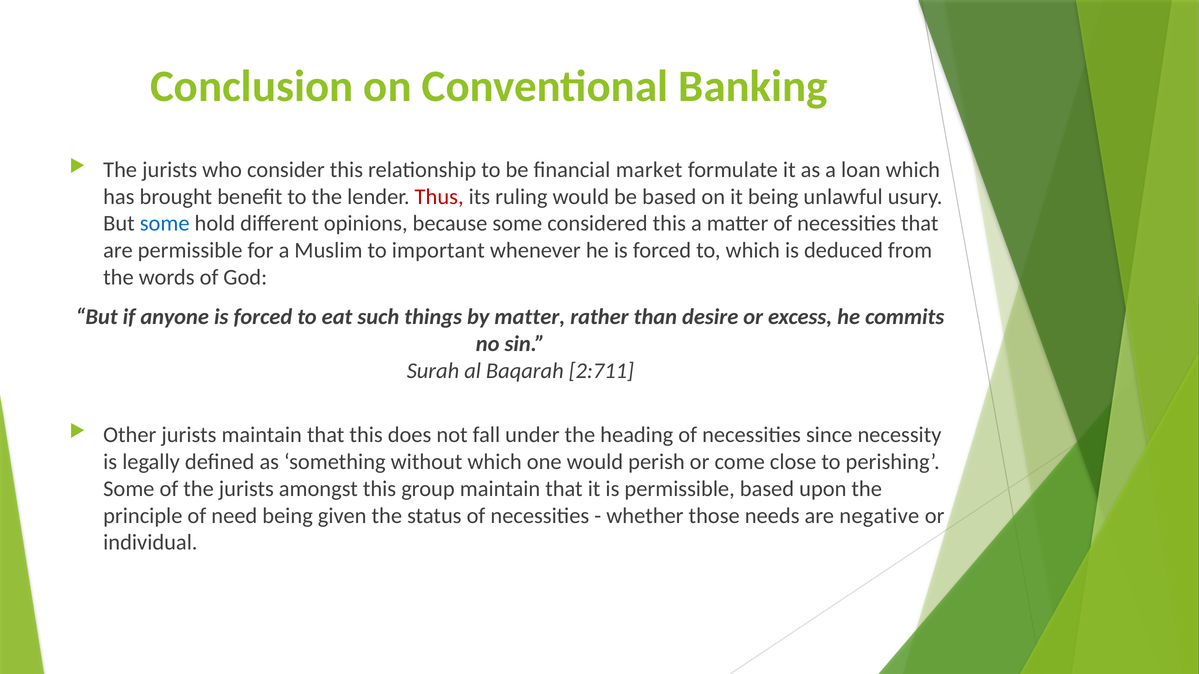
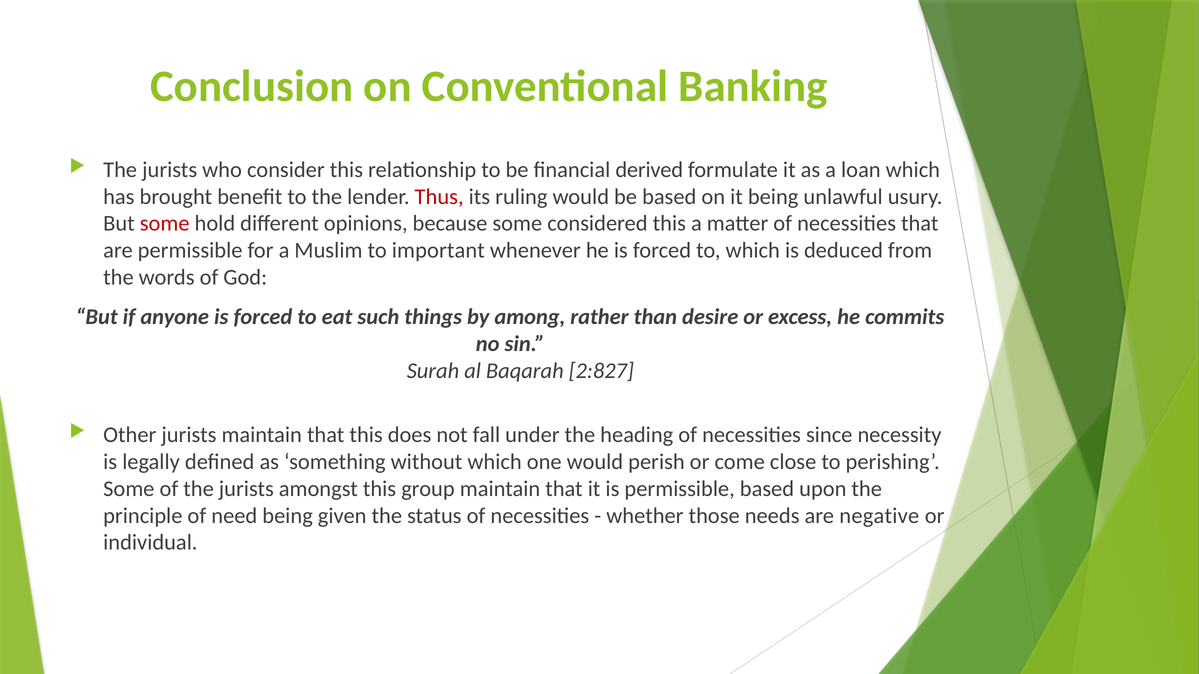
market: market -> derived (649, 170)
some colour: blue -> red (165, 224)
by matter: matter -> among (530, 317)
2:711: 2:711 -> 2:827 (601, 371)
